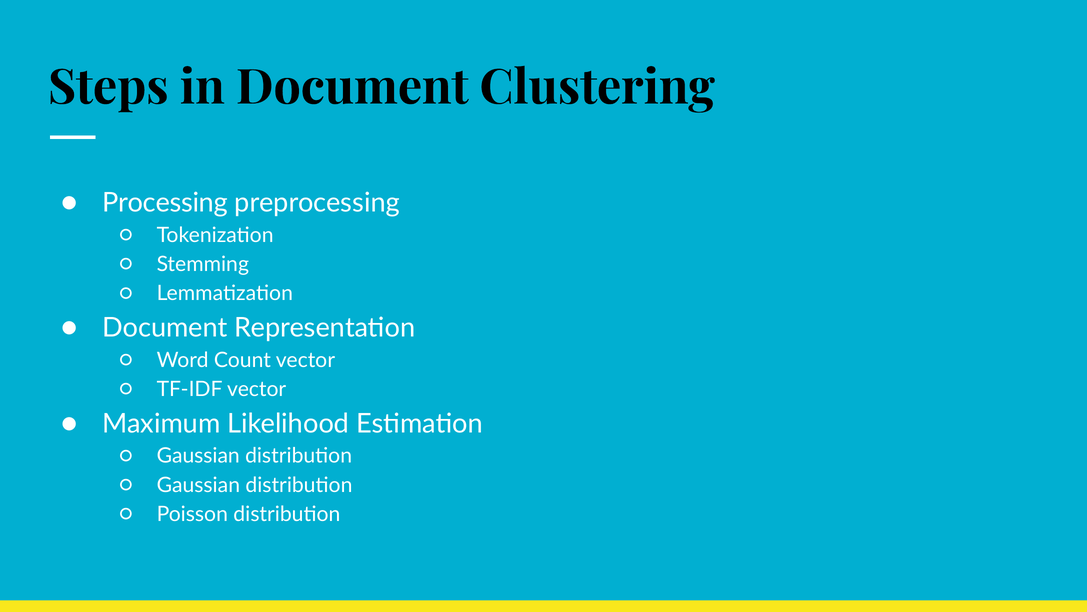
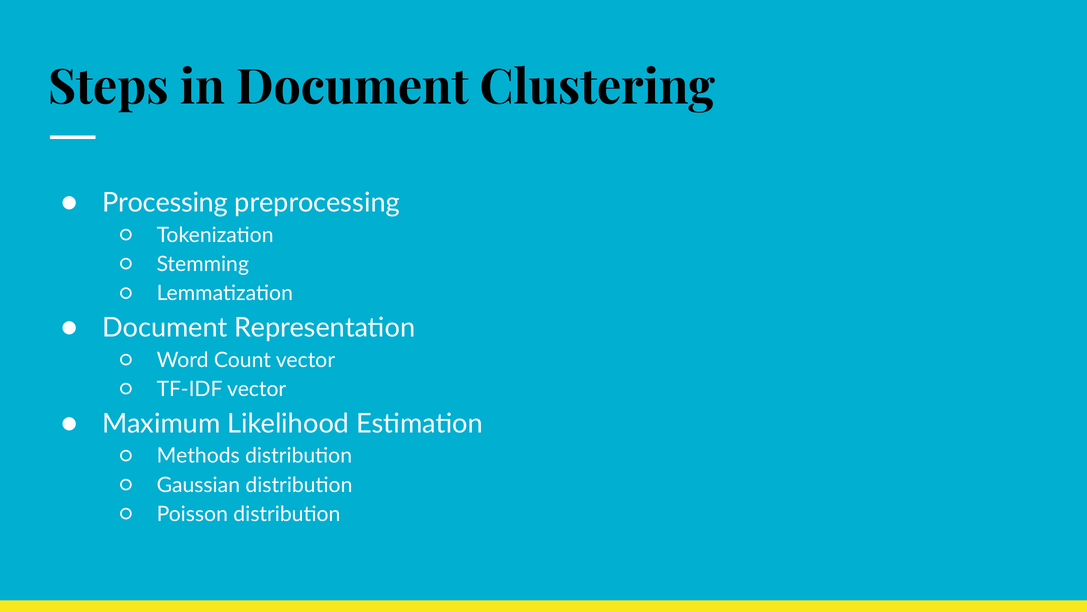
Gaussian: Gaussian -> Methods (198, 456)
